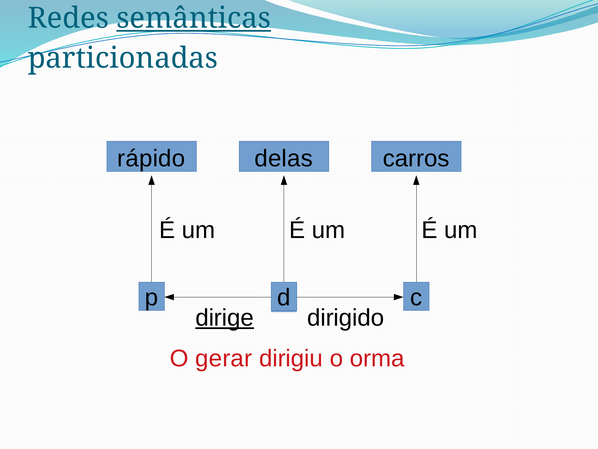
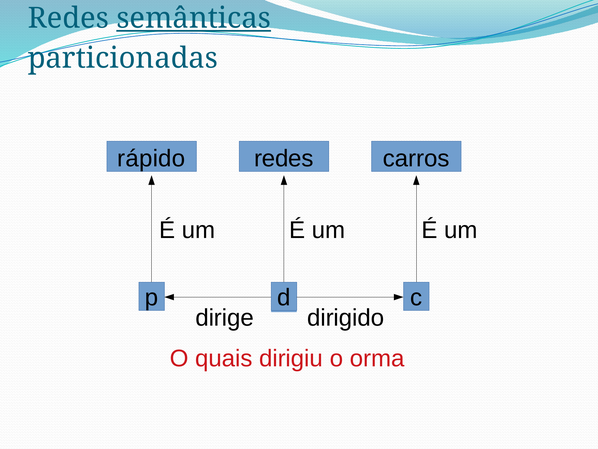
delas: delas -> redes (284, 158)
dirige underline: present -> none (225, 317)
gerar: gerar -> quais (224, 358)
